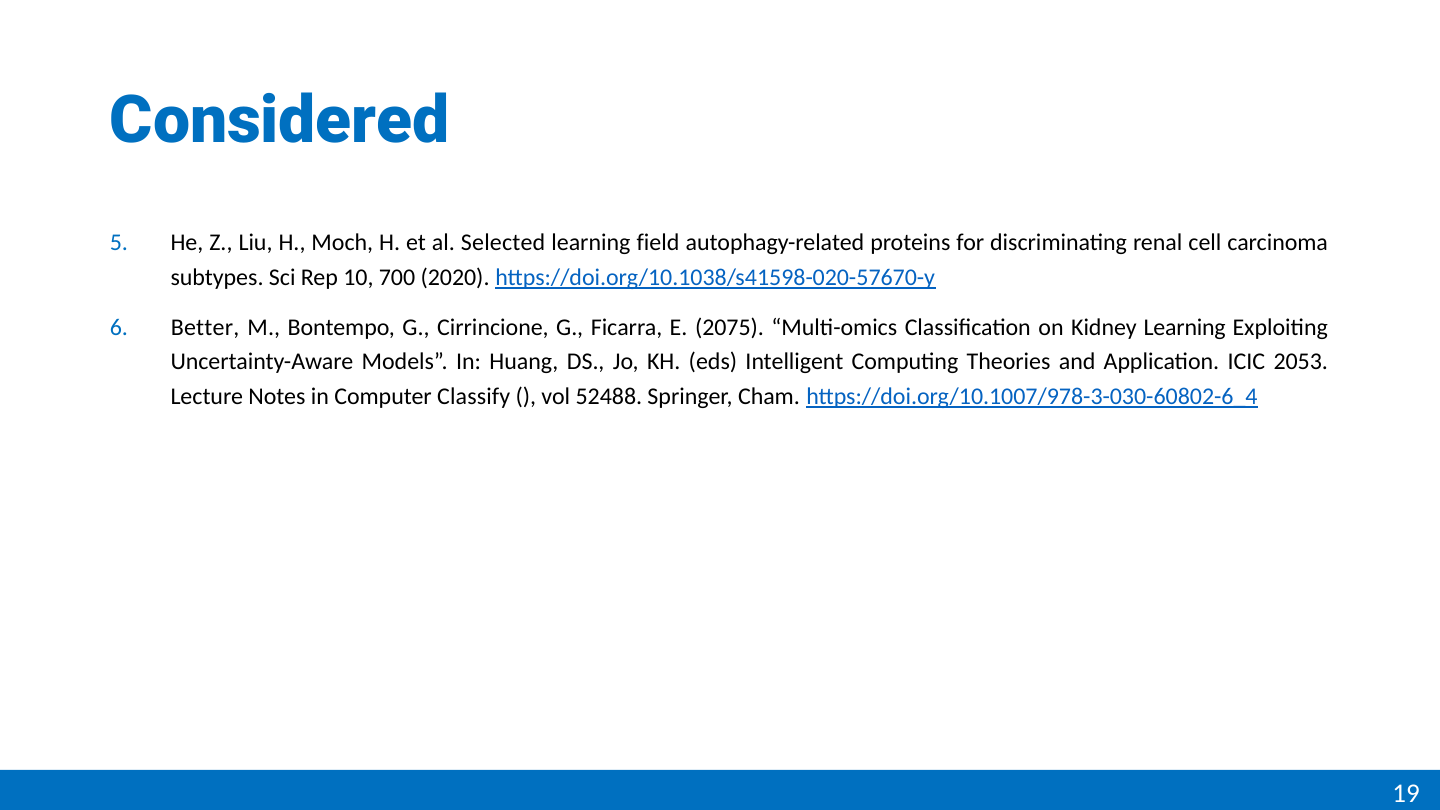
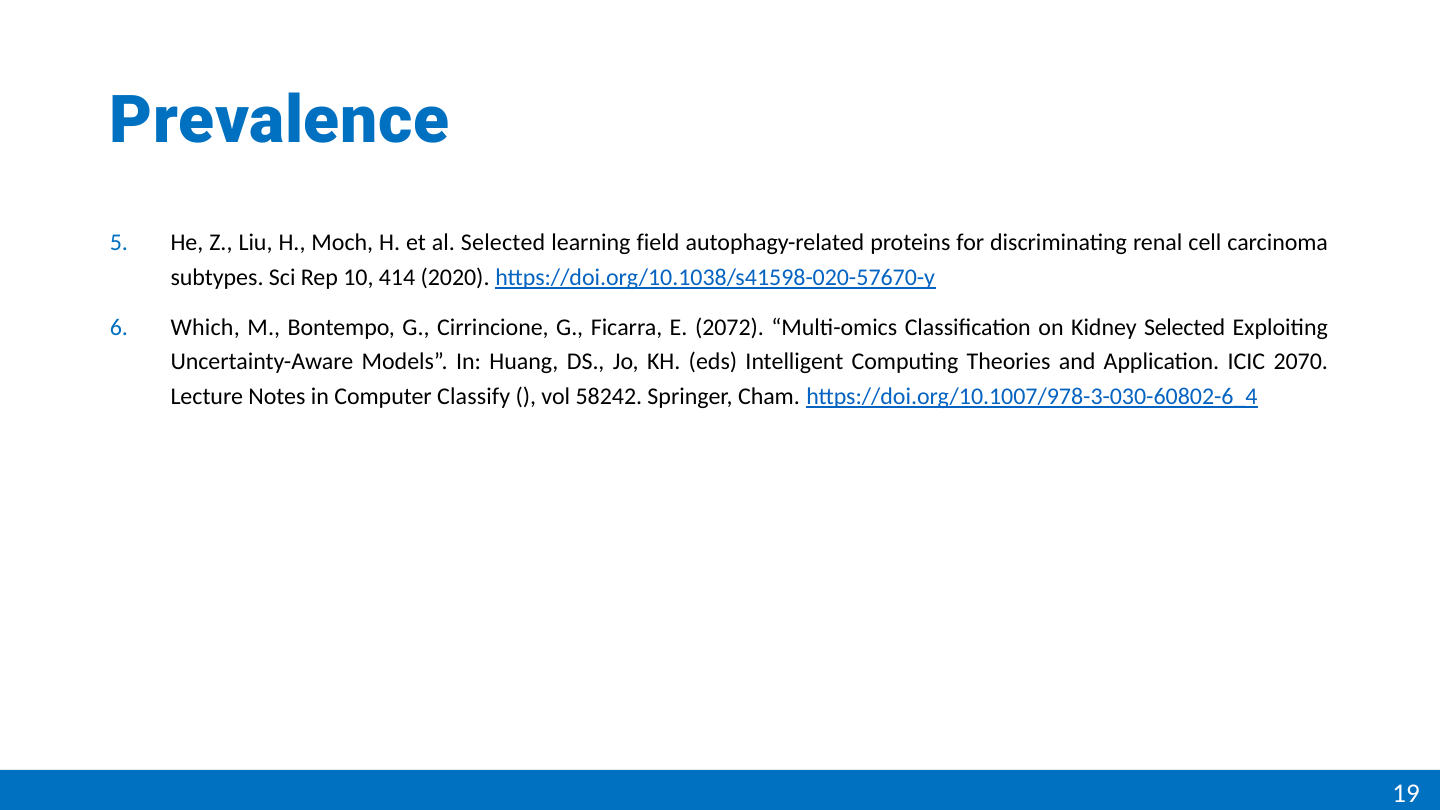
Considered: Considered -> Prevalence (279, 121)
700: 700 -> 414 (397, 277)
Better: Better -> Which (205, 327)
2075: 2075 -> 2072 (729, 327)
Kidney Learning: Learning -> Selected (1185, 327)
2053: 2053 -> 2070 (1301, 362)
52488: 52488 -> 58242 (609, 397)
